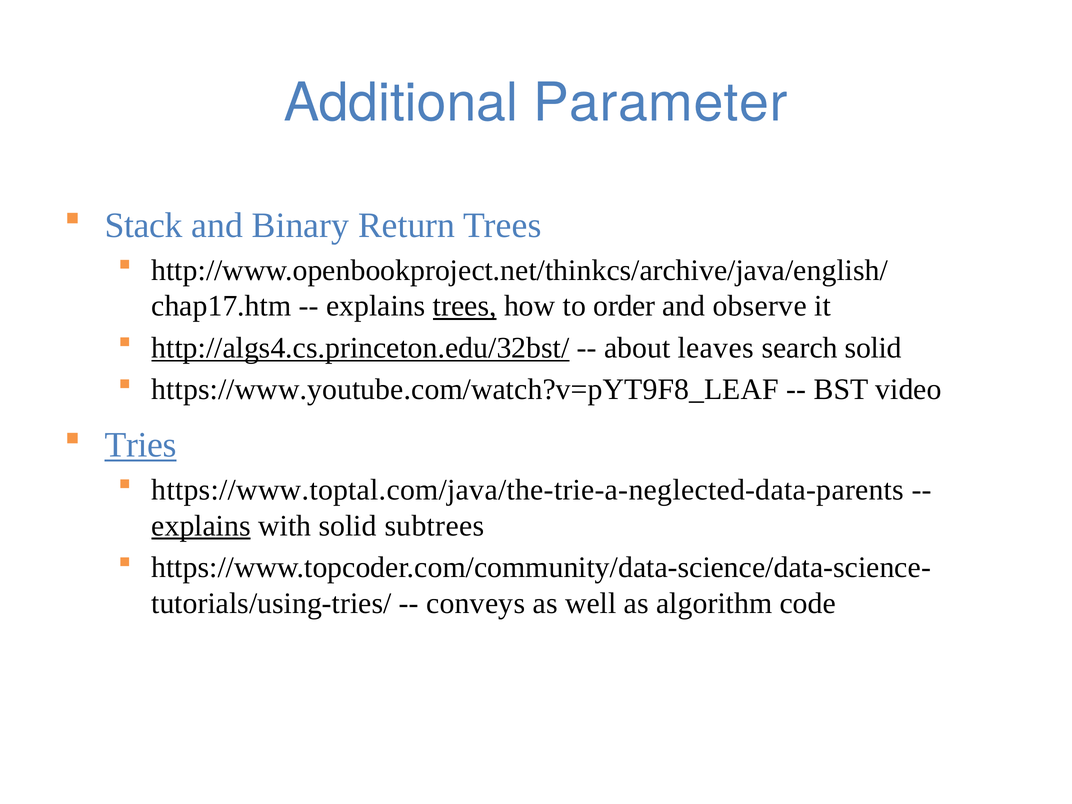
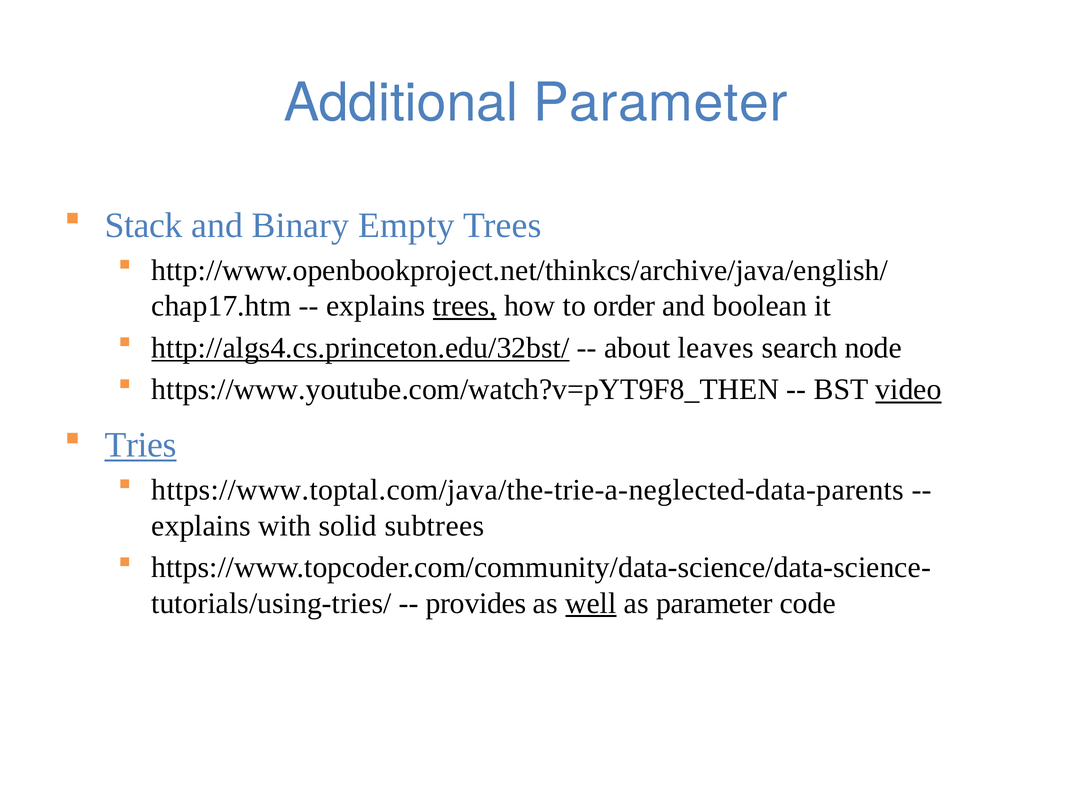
Return: Return -> Empty (406, 225)
observe: observe -> boolean (760, 306)
search solid: solid -> node (873, 348)
https://www.youtube.com/watch?v=pYT9F8_LEAF: https://www.youtube.com/watch?v=pYT9F8_LEAF -> https://www.youtube.com/watch?v=pYT9F8_THEN (465, 390)
video underline: none -> present (908, 390)
explains underline: present -> none (201, 526)
conveys: conveys -> provides (476, 603)
well underline: none -> present (591, 603)
as algorithm: algorithm -> parameter (714, 603)
